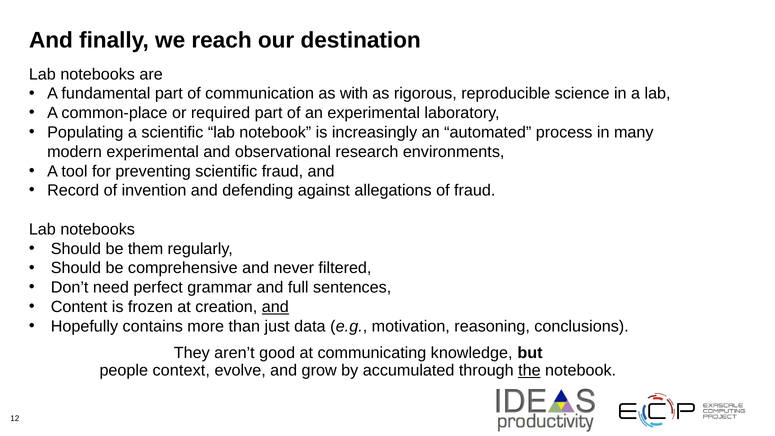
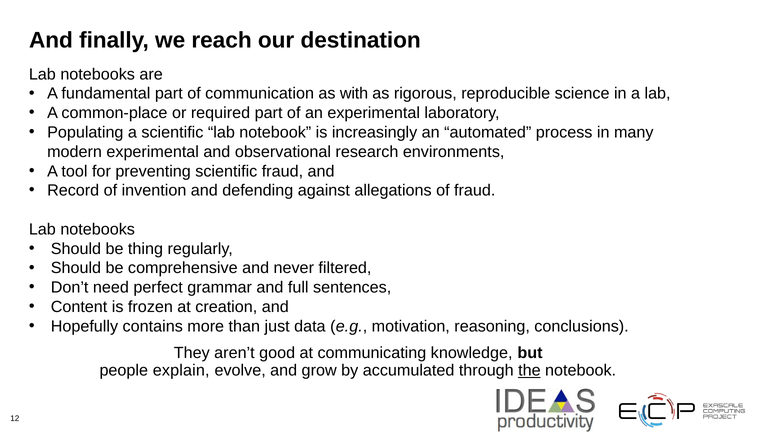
them: them -> thing (146, 249)
and underline: present -> none (275, 307)
context: context -> explain (181, 371)
